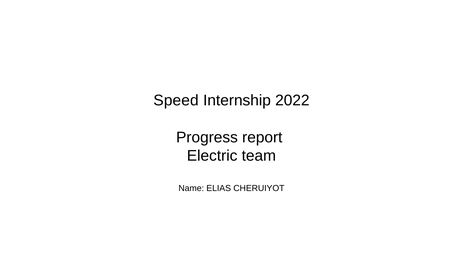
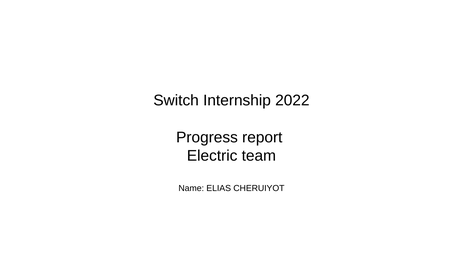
Speed: Speed -> Switch (176, 100)
